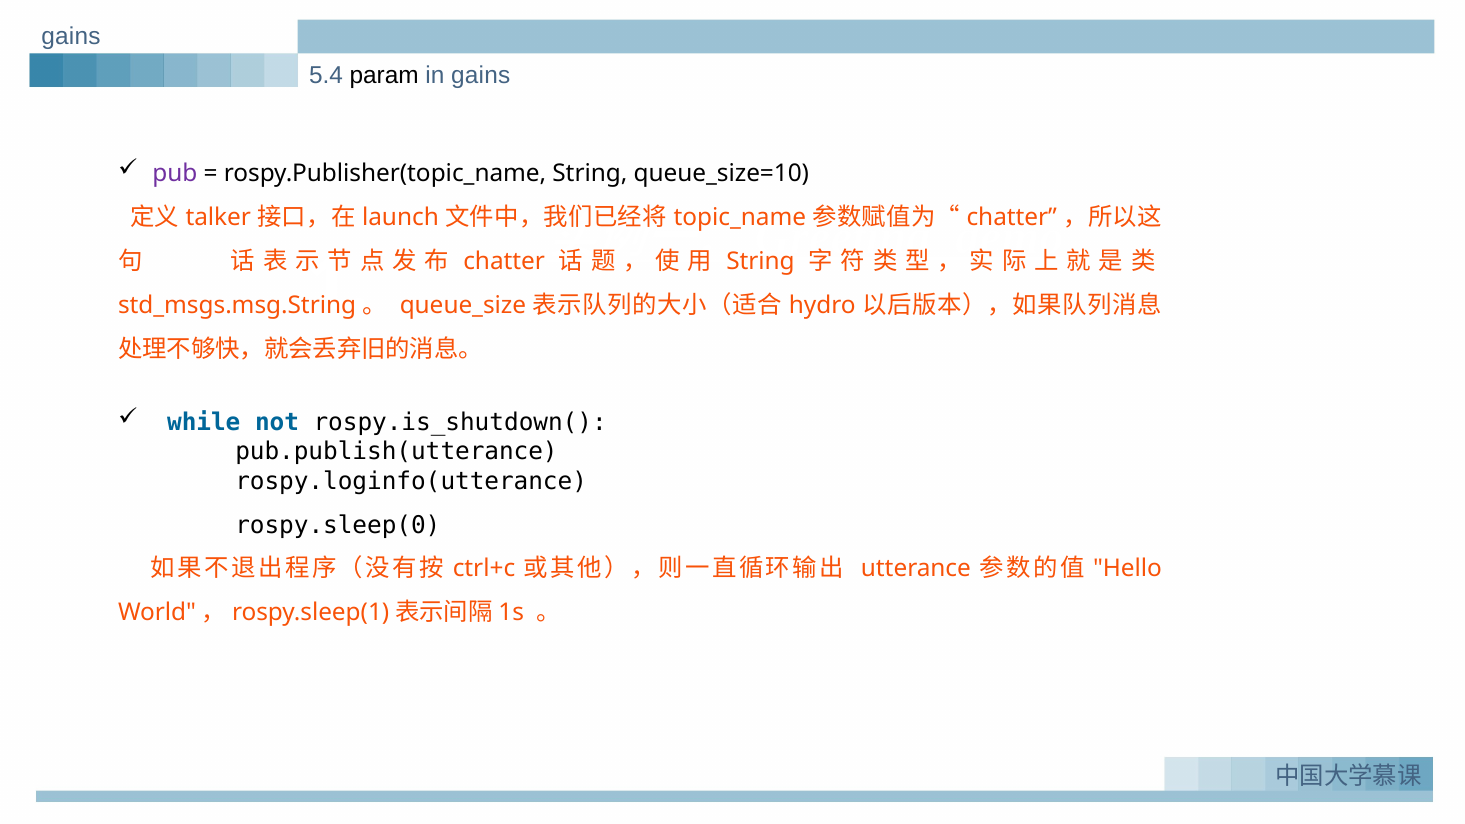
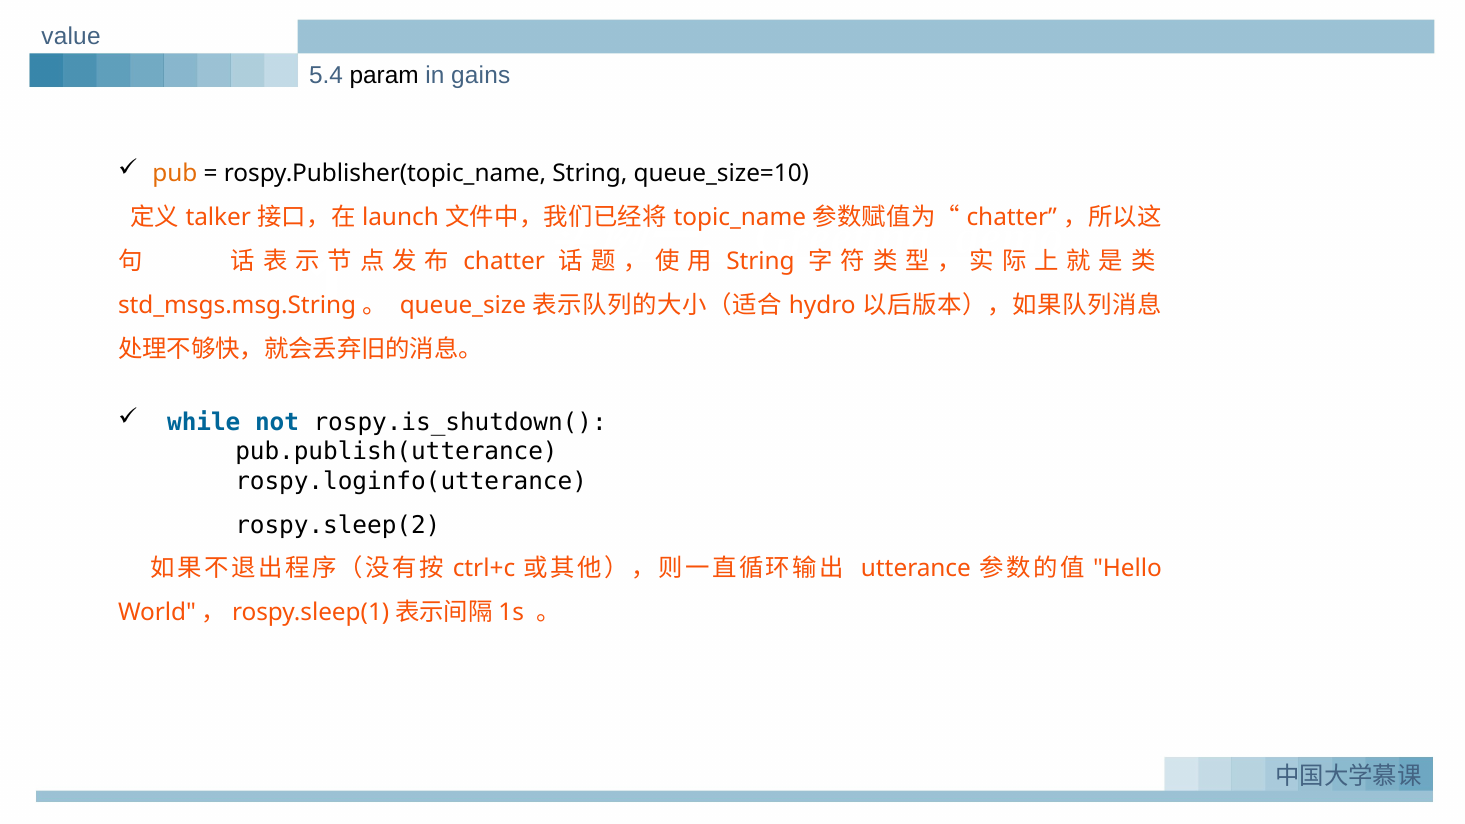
gains: gains -> value (71, 36)
pub colour: purple -> orange (175, 174)
rospy.sleep(0: rospy.sleep(0 -> rospy.sleep(2 (338, 525)
